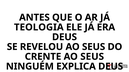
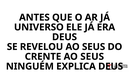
TEOLOGIA: TEOLOGIA -> UNIVERSO (39, 27)
